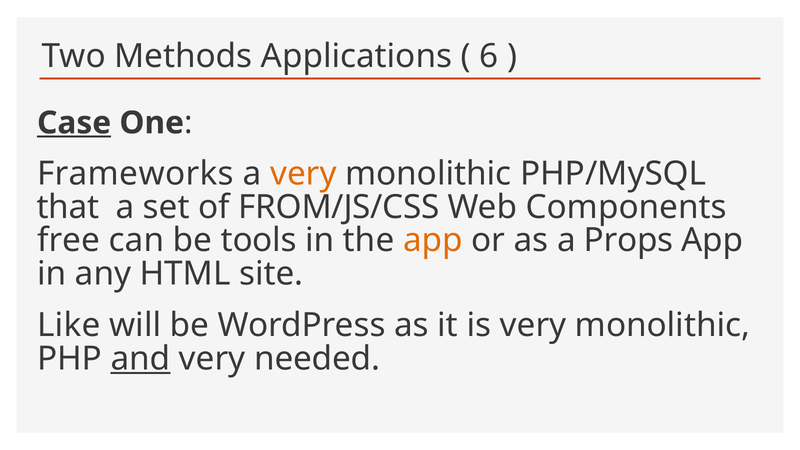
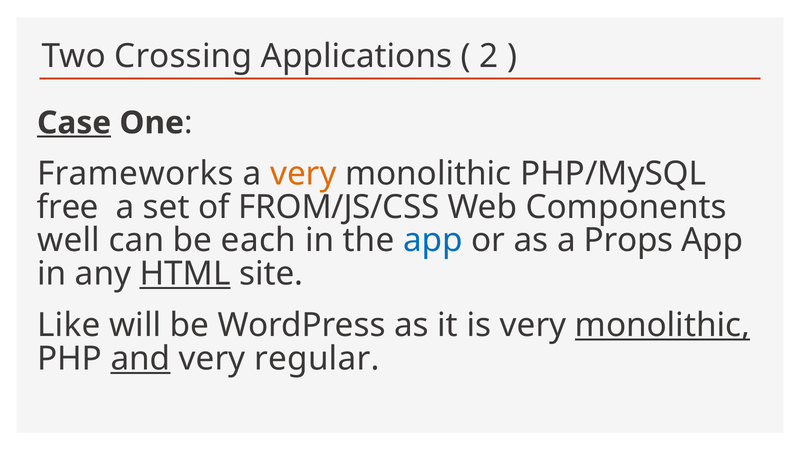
Methods: Methods -> Crossing (183, 56)
6: 6 -> 2 (489, 56)
that: that -> free (68, 207)
free: free -> well (69, 240)
tools: tools -> each (258, 240)
app colour: orange -> blue (433, 240)
HTML underline: none -> present (185, 274)
monolithic underline: none -> present (663, 325)
needed: needed -> regular (317, 359)
